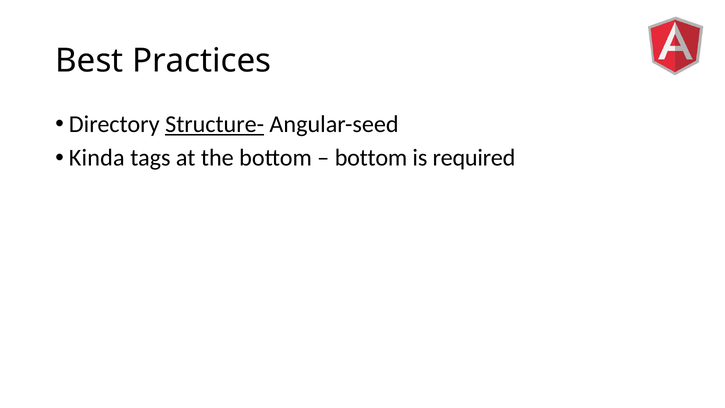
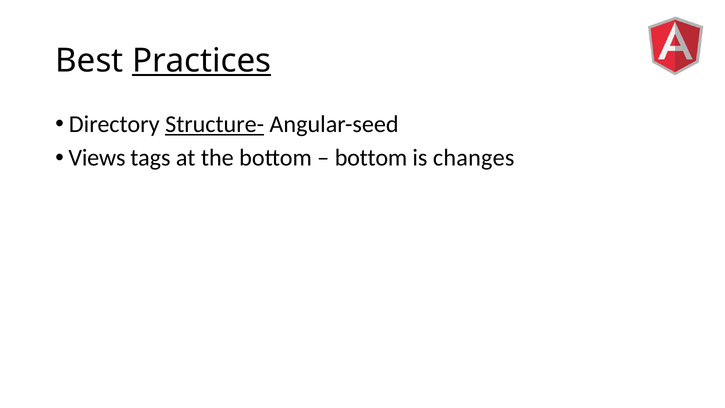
Practices underline: none -> present (202, 61)
Kinda: Kinda -> Views (97, 158)
required: required -> changes (474, 158)
